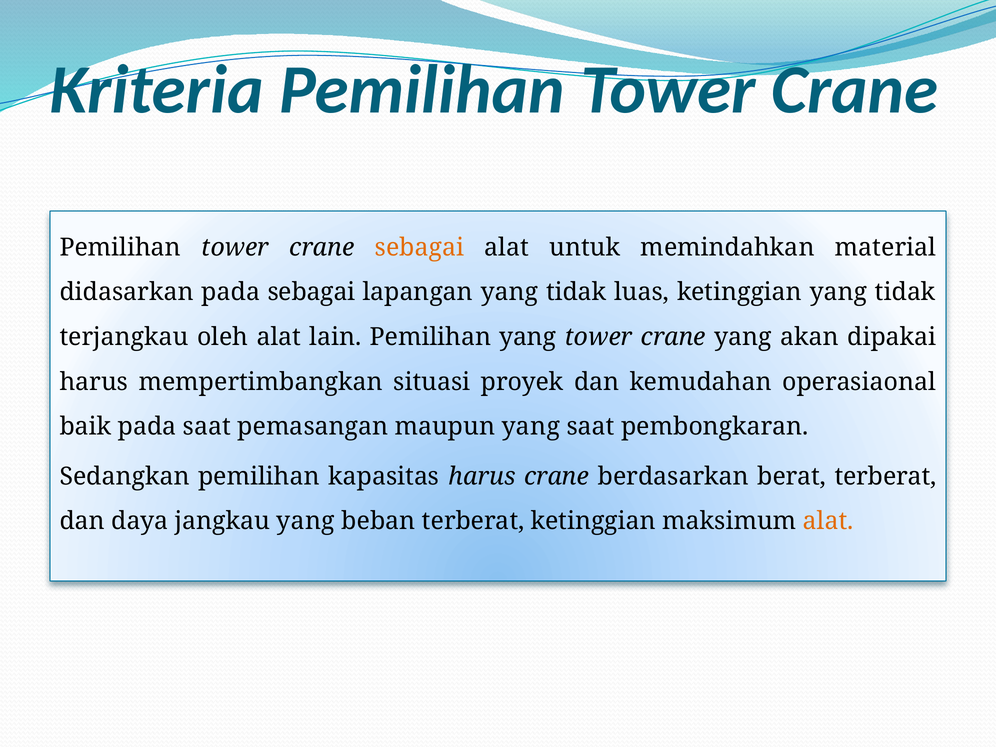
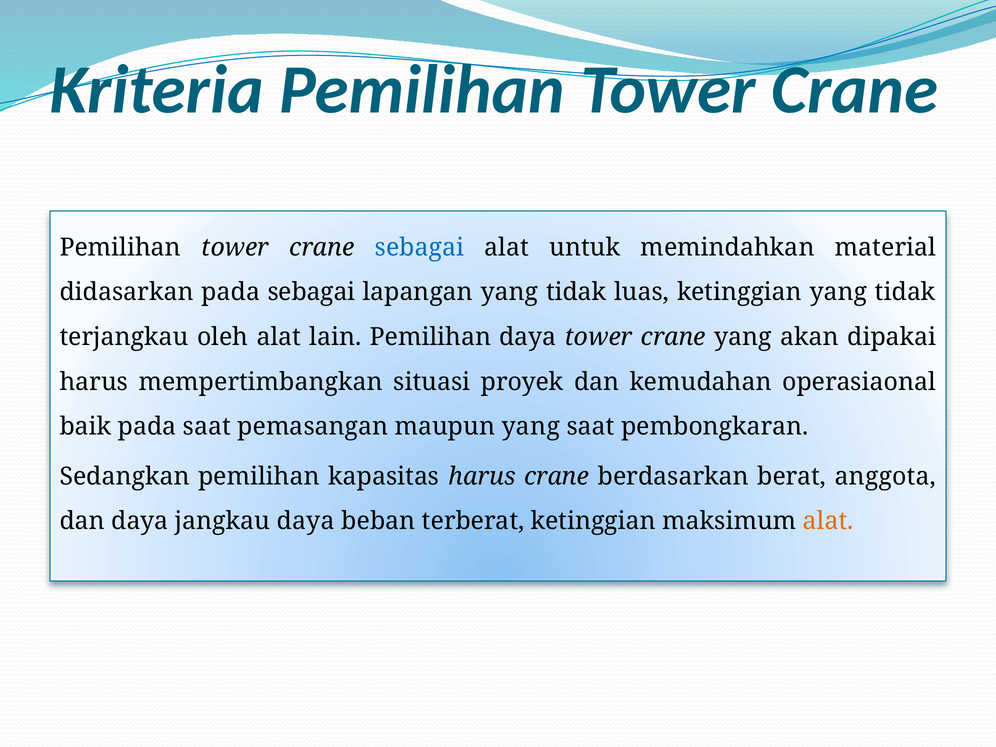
sebagai colour: orange -> blue (419, 247)
Pemilihan yang: yang -> daya (528, 337)
berat terberat: terberat -> anggota (885, 476)
jangkau yang: yang -> daya (306, 521)
